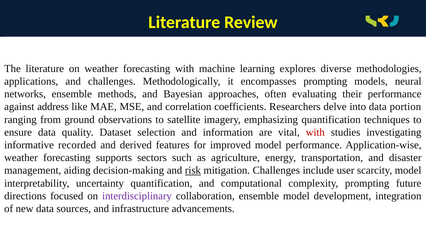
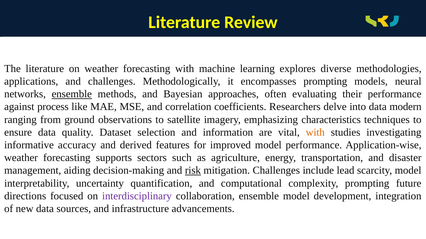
ensemble underline: none -> present (72, 94)
address: address -> process (53, 107)
portion: portion -> modern (406, 107)
emphasizing quantification: quantification -> characteristics (331, 120)
with colour: red -> orange (315, 133)
recorded: recorded -> accuracy (77, 145)
user: user -> lead (346, 171)
